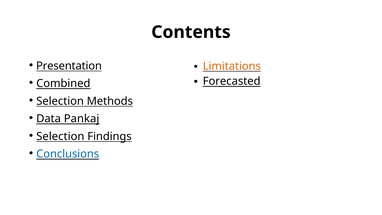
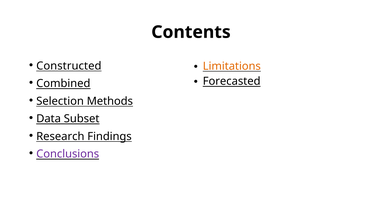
Presentation: Presentation -> Constructed (69, 66)
Pankaj: Pankaj -> Subset (82, 119)
Selection: Selection -> Research (60, 136)
Conclusions colour: blue -> purple (68, 154)
